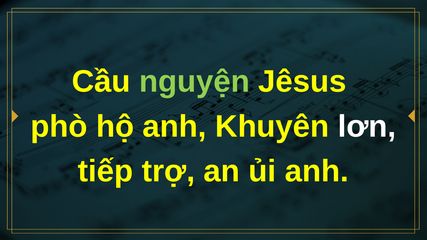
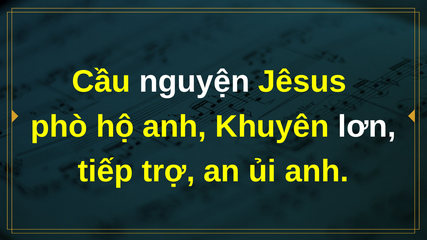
nguyện colour: light green -> white (194, 82)
